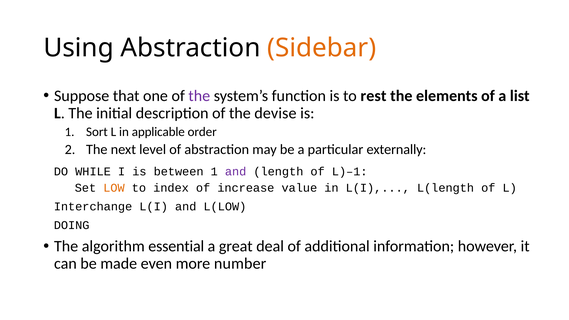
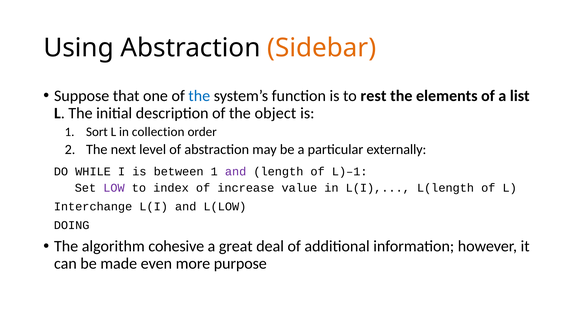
the colour: purple -> blue (199, 96)
devise: devise -> object (275, 113)
applicable: applicable -> collection (158, 132)
LOW colour: orange -> purple (114, 188)
essential: essential -> cohesive (176, 246)
number: number -> purpose (240, 264)
